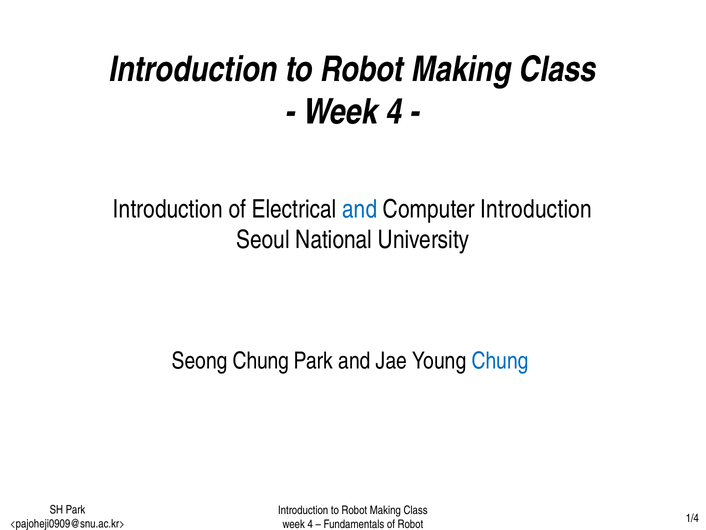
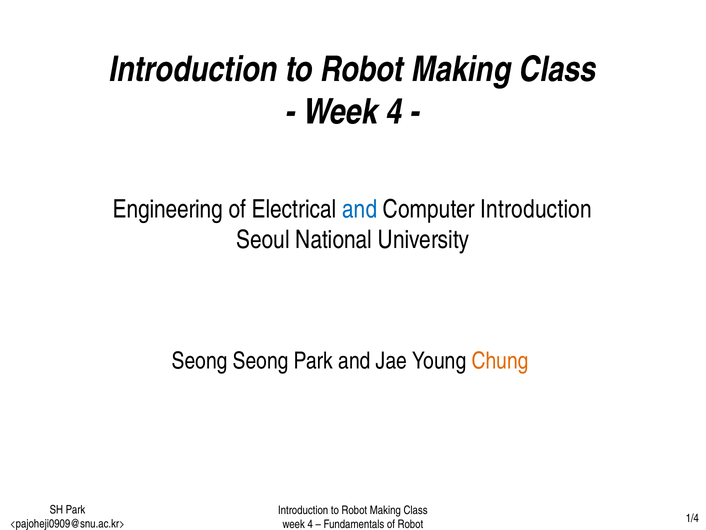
Introduction: Introduction -> Engineering (168, 209)
Seong Chung: Chung -> Seong (261, 361)
Chung colour: blue -> orange (500, 361)
